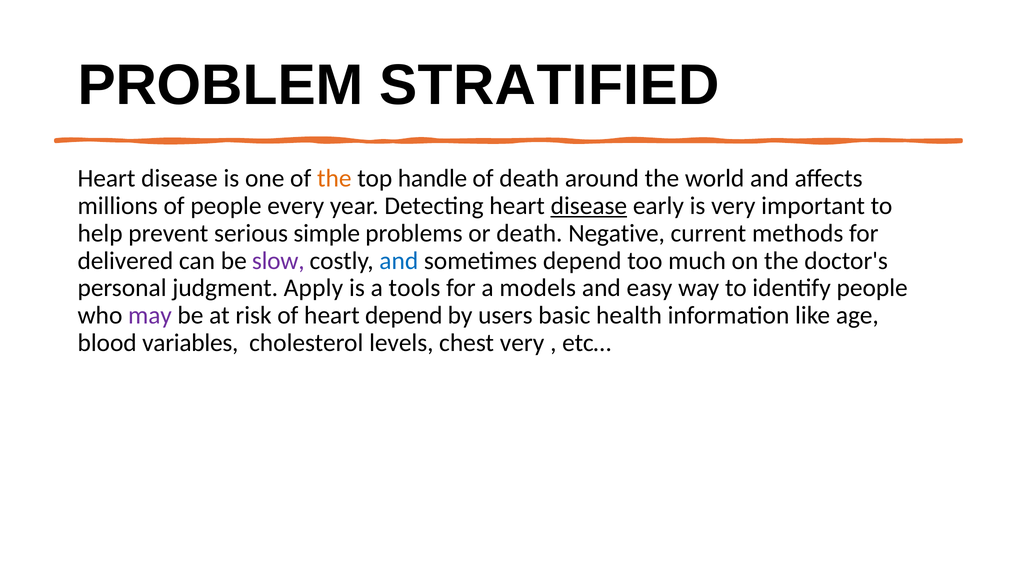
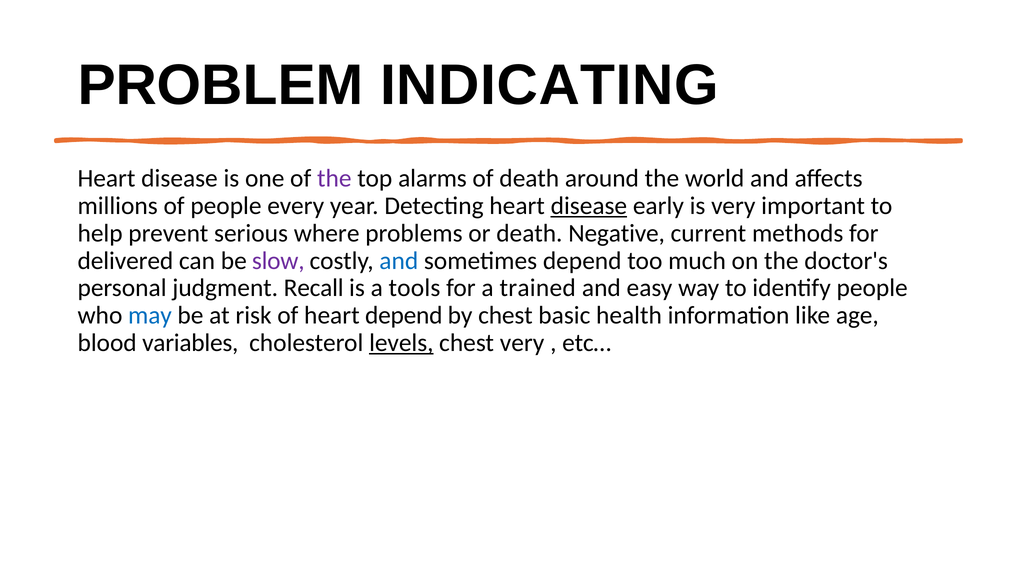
STRATIFIED: STRATIFIED -> INDICATING (549, 85)
the colour: orange -> purple (334, 178)
handle: handle -> alarms (432, 178)
simple: simple -> where (327, 233)
Apply: Apply -> Recall (314, 288)
models: models -> trained (538, 288)
may colour: purple -> blue (150, 316)
by users: users -> chest (505, 316)
levels underline: none -> present (401, 343)
